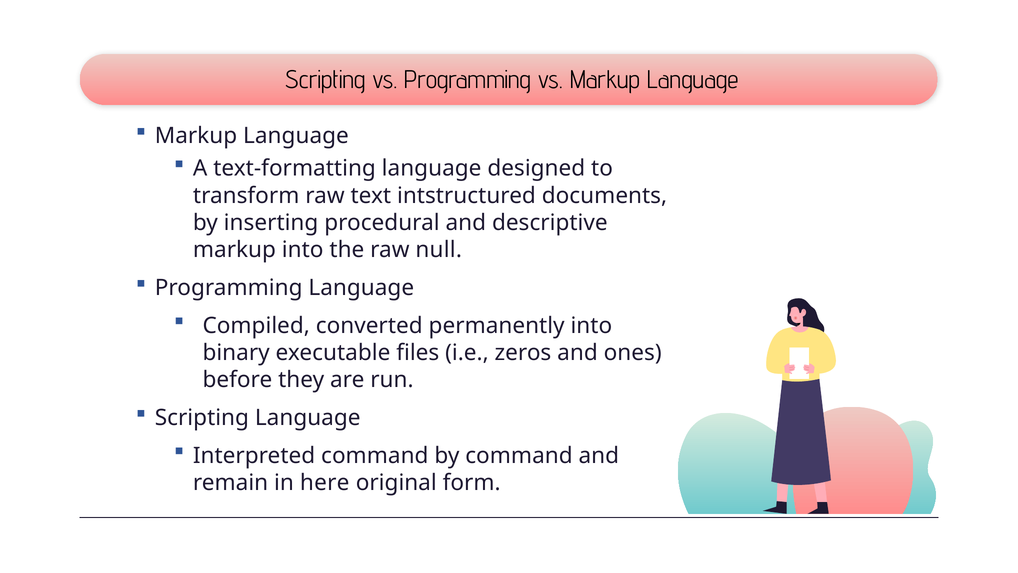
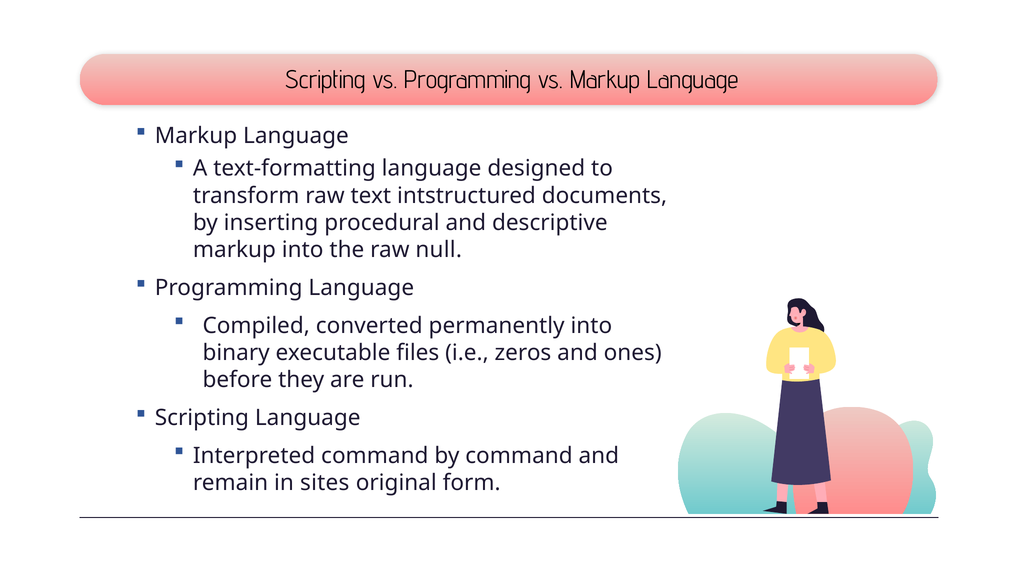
here: here -> sites (325, 483)
